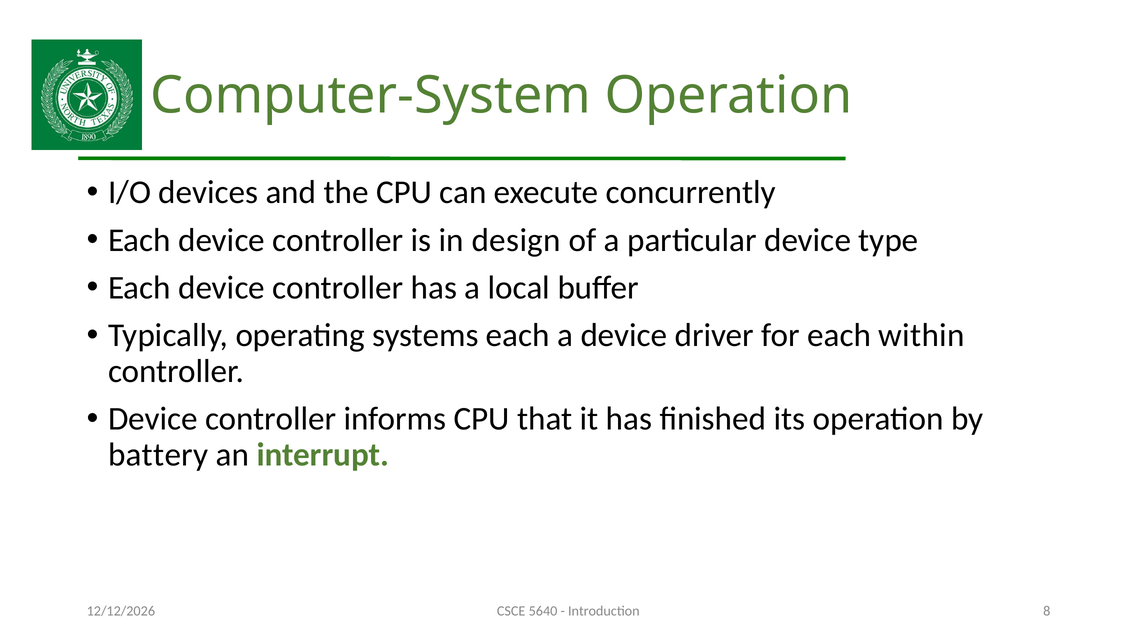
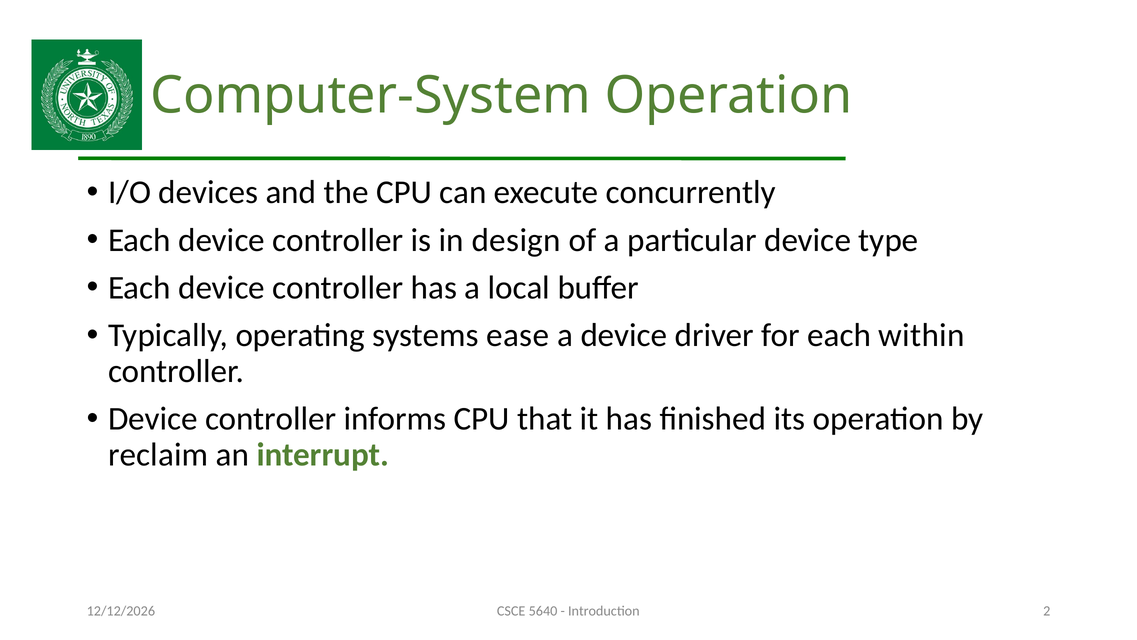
systems each: each -> ease (518, 335)
battery: battery -> reclaim (158, 455)
8: 8 -> 2 (1047, 611)
